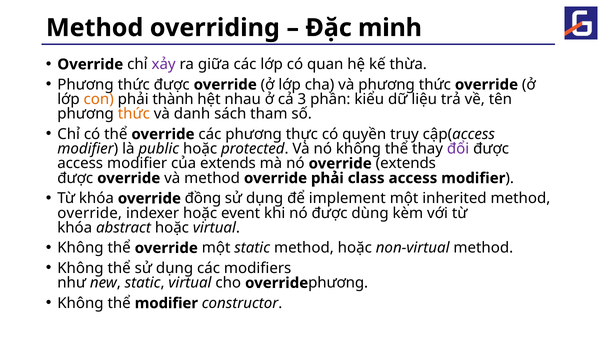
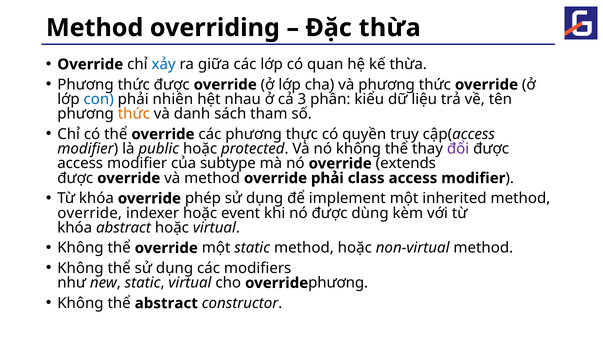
Đặc minh: minh -> thừa (390, 28)
xảy colour: purple -> blue (164, 64)
con colour: orange -> blue (99, 99)
thành: thành -> nhiên (173, 99)
của extends: extends -> subtype (228, 164)
đồng: đồng -> phép (203, 199)
thể modifier: modifier -> abstract (166, 303)
